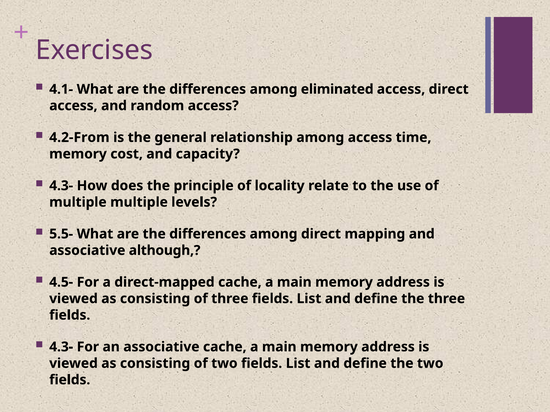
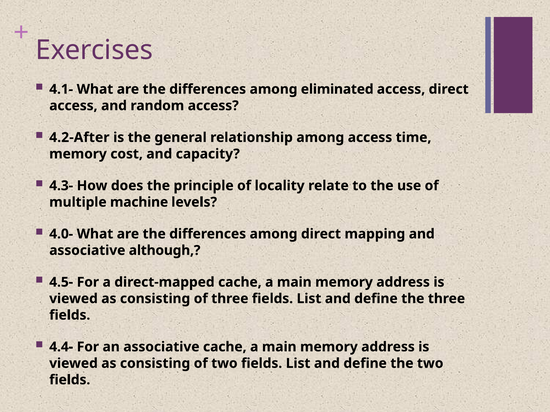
4.2-From: 4.2-From -> 4.2-After (79, 138)
multiple multiple: multiple -> machine (139, 202)
5.5-: 5.5- -> 4.0- (61, 234)
4.3-: 4.3- -> 4.4- (61, 347)
